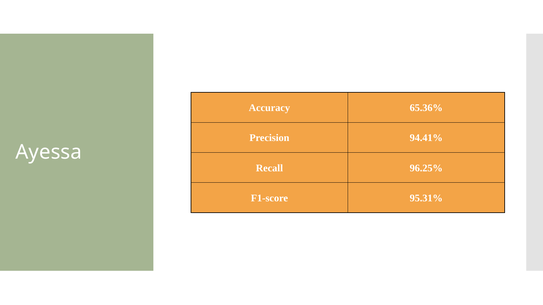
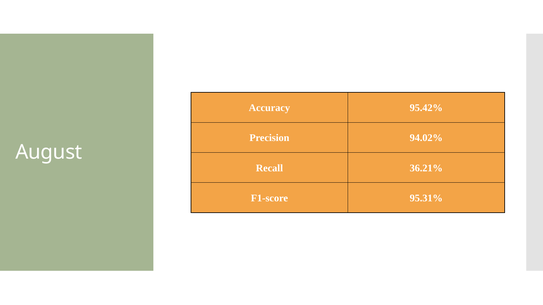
65.36%: 65.36% -> 95.42% (426, 108)
94.41%: 94.41% -> 94.02% (426, 138)
Ayessa: Ayessa -> August (49, 152)
96.25%: 96.25% -> 36.21% (426, 168)
